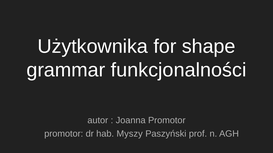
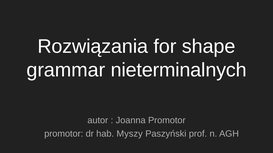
Użytkownika: Użytkownika -> Rozwiązania (93, 47)
funkcjonalności: funkcjonalności -> nieterminalnych (179, 70)
